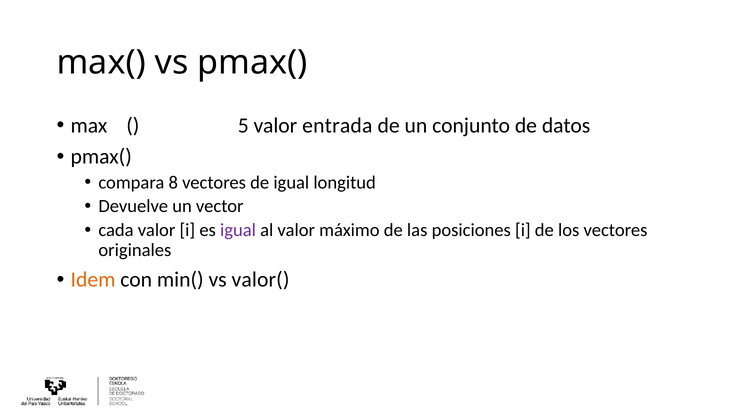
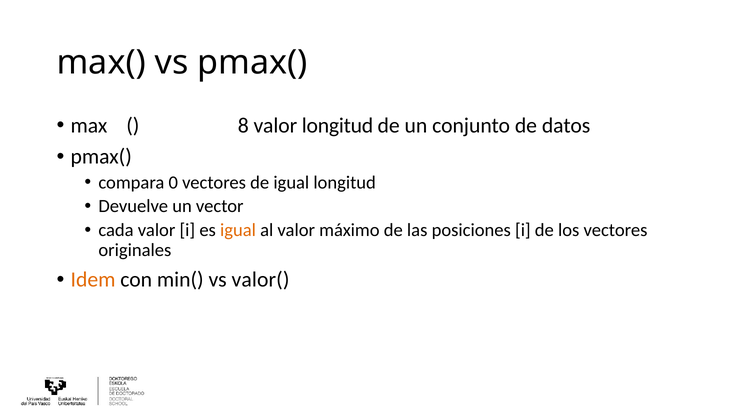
5: 5 -> 8 (243, 126)
valor entrada: entrada -> longitud (338, 126)
8: 8 -> 0 (173, 182)
igual colour: purple -> orange (238, 230)
